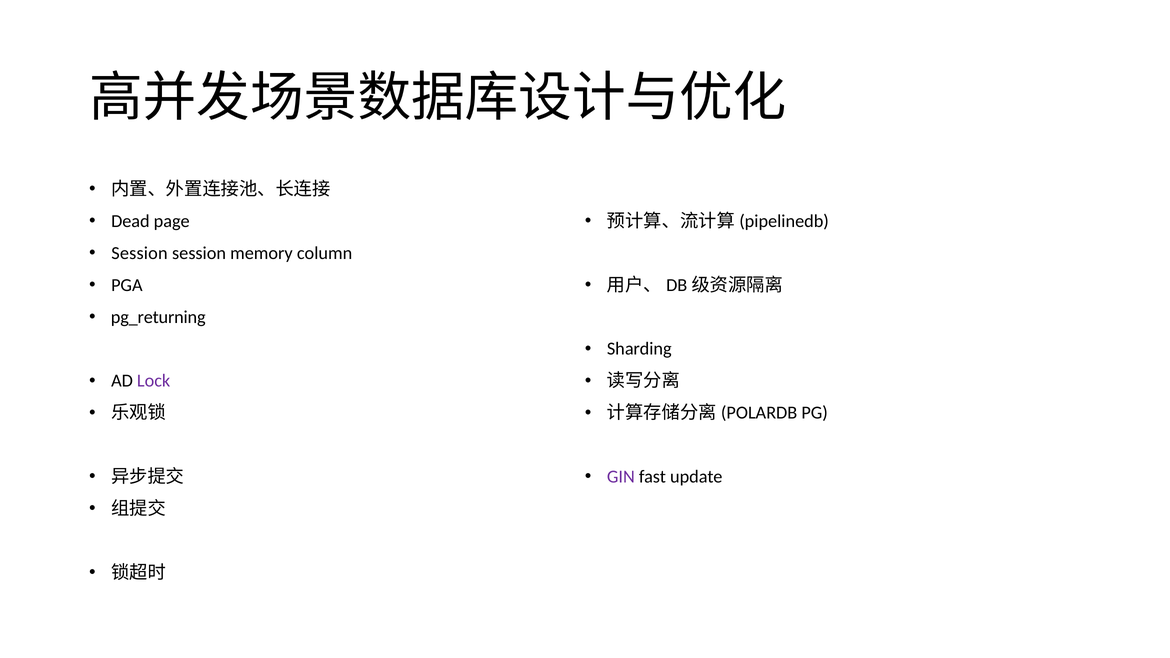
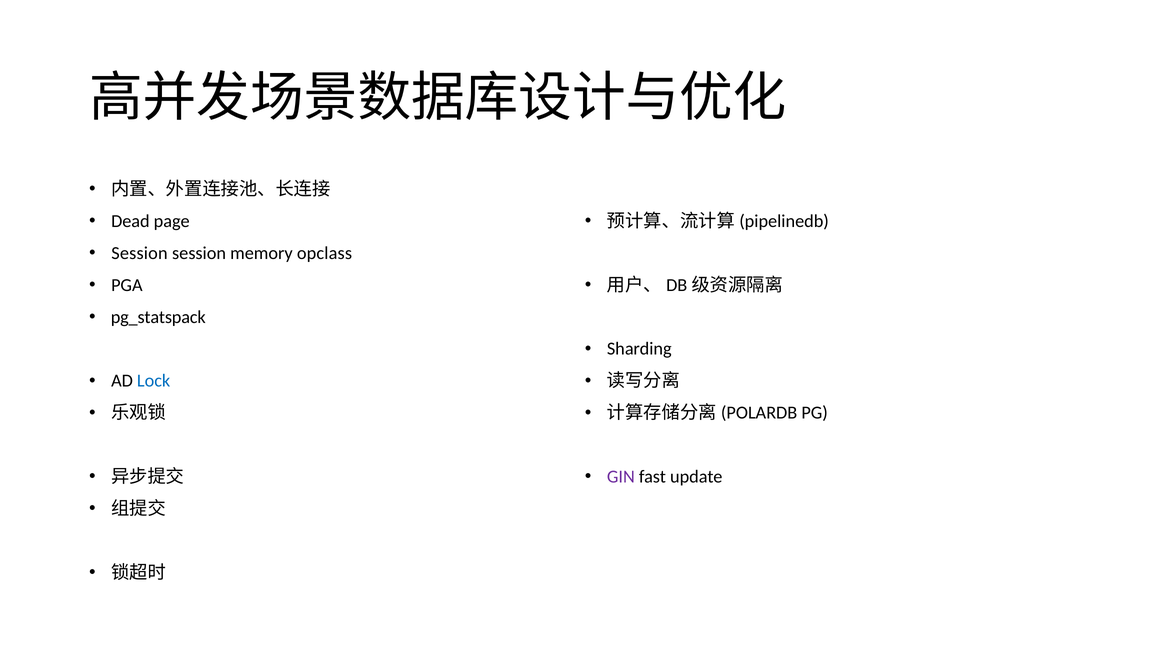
column: column -> opclass (324, 253)
pg_returning: pg_returning -> pg_statspack (158, 317)
Lock colour: purple -> blue (154, 381)
